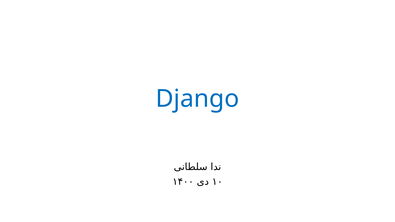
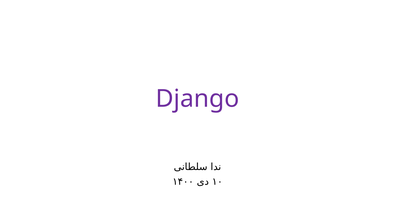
Django colour: blue -> purple (198, 99)
